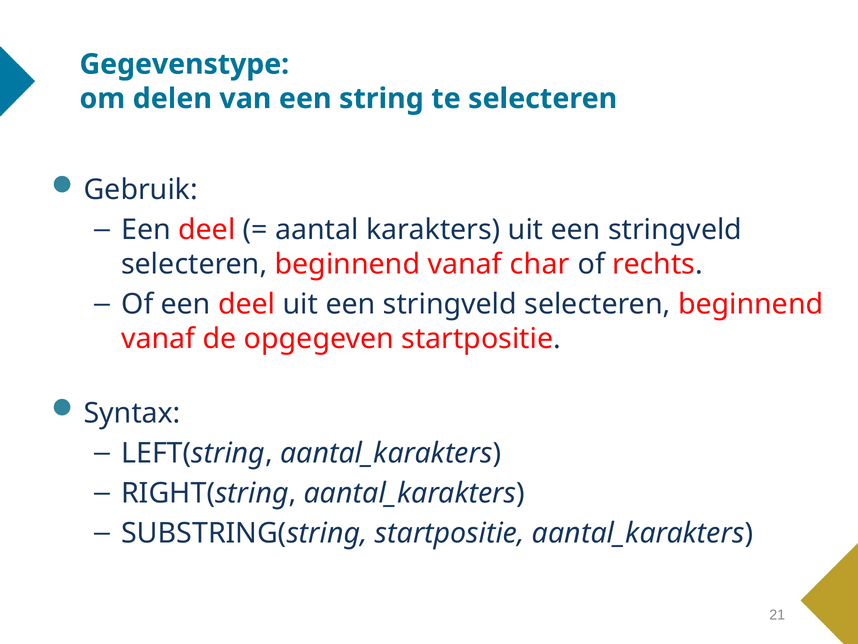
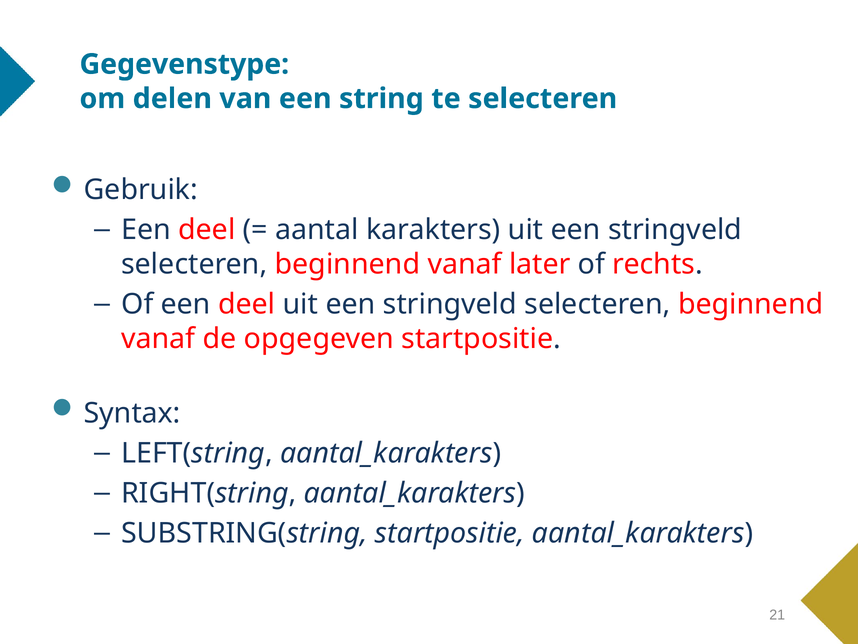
char: char -> later (540, 264)
